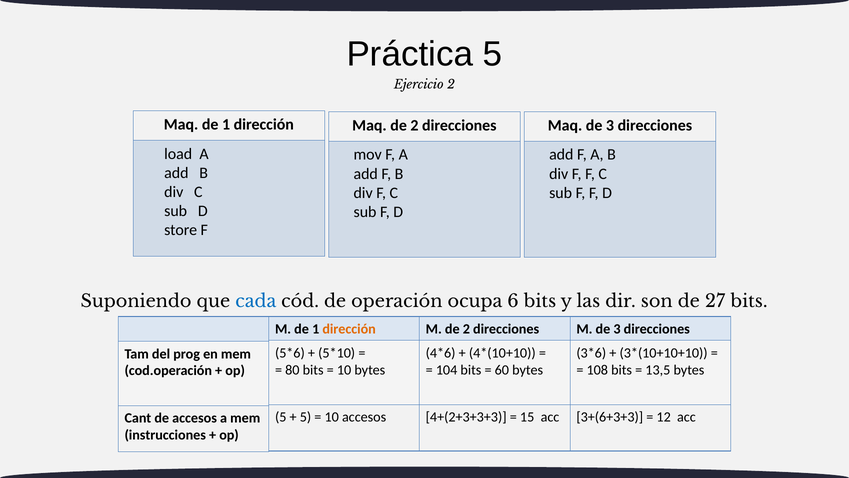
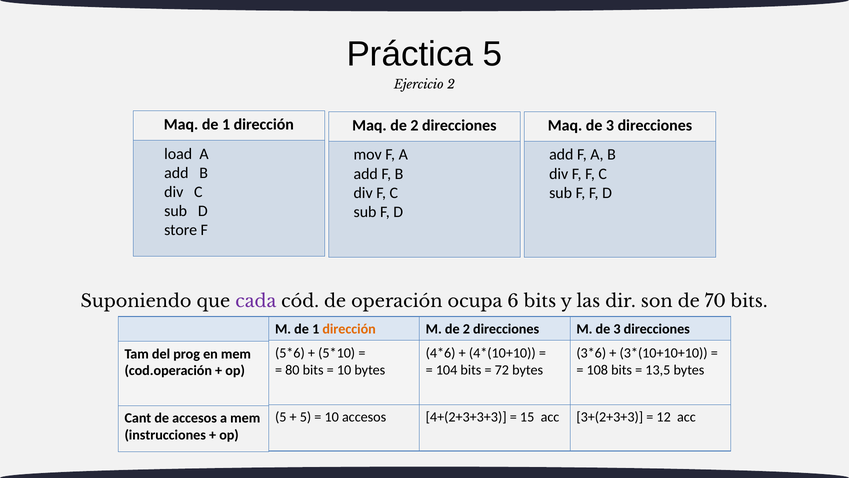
cada colour: blue -> purple (256, 301)
27: 27 -> 70 (715, 301)
60: 60 -> 72 (502, 370)
3+(6+3+3: 3+(6+3+3 -> 3+(2+3+3 (610, 417)
